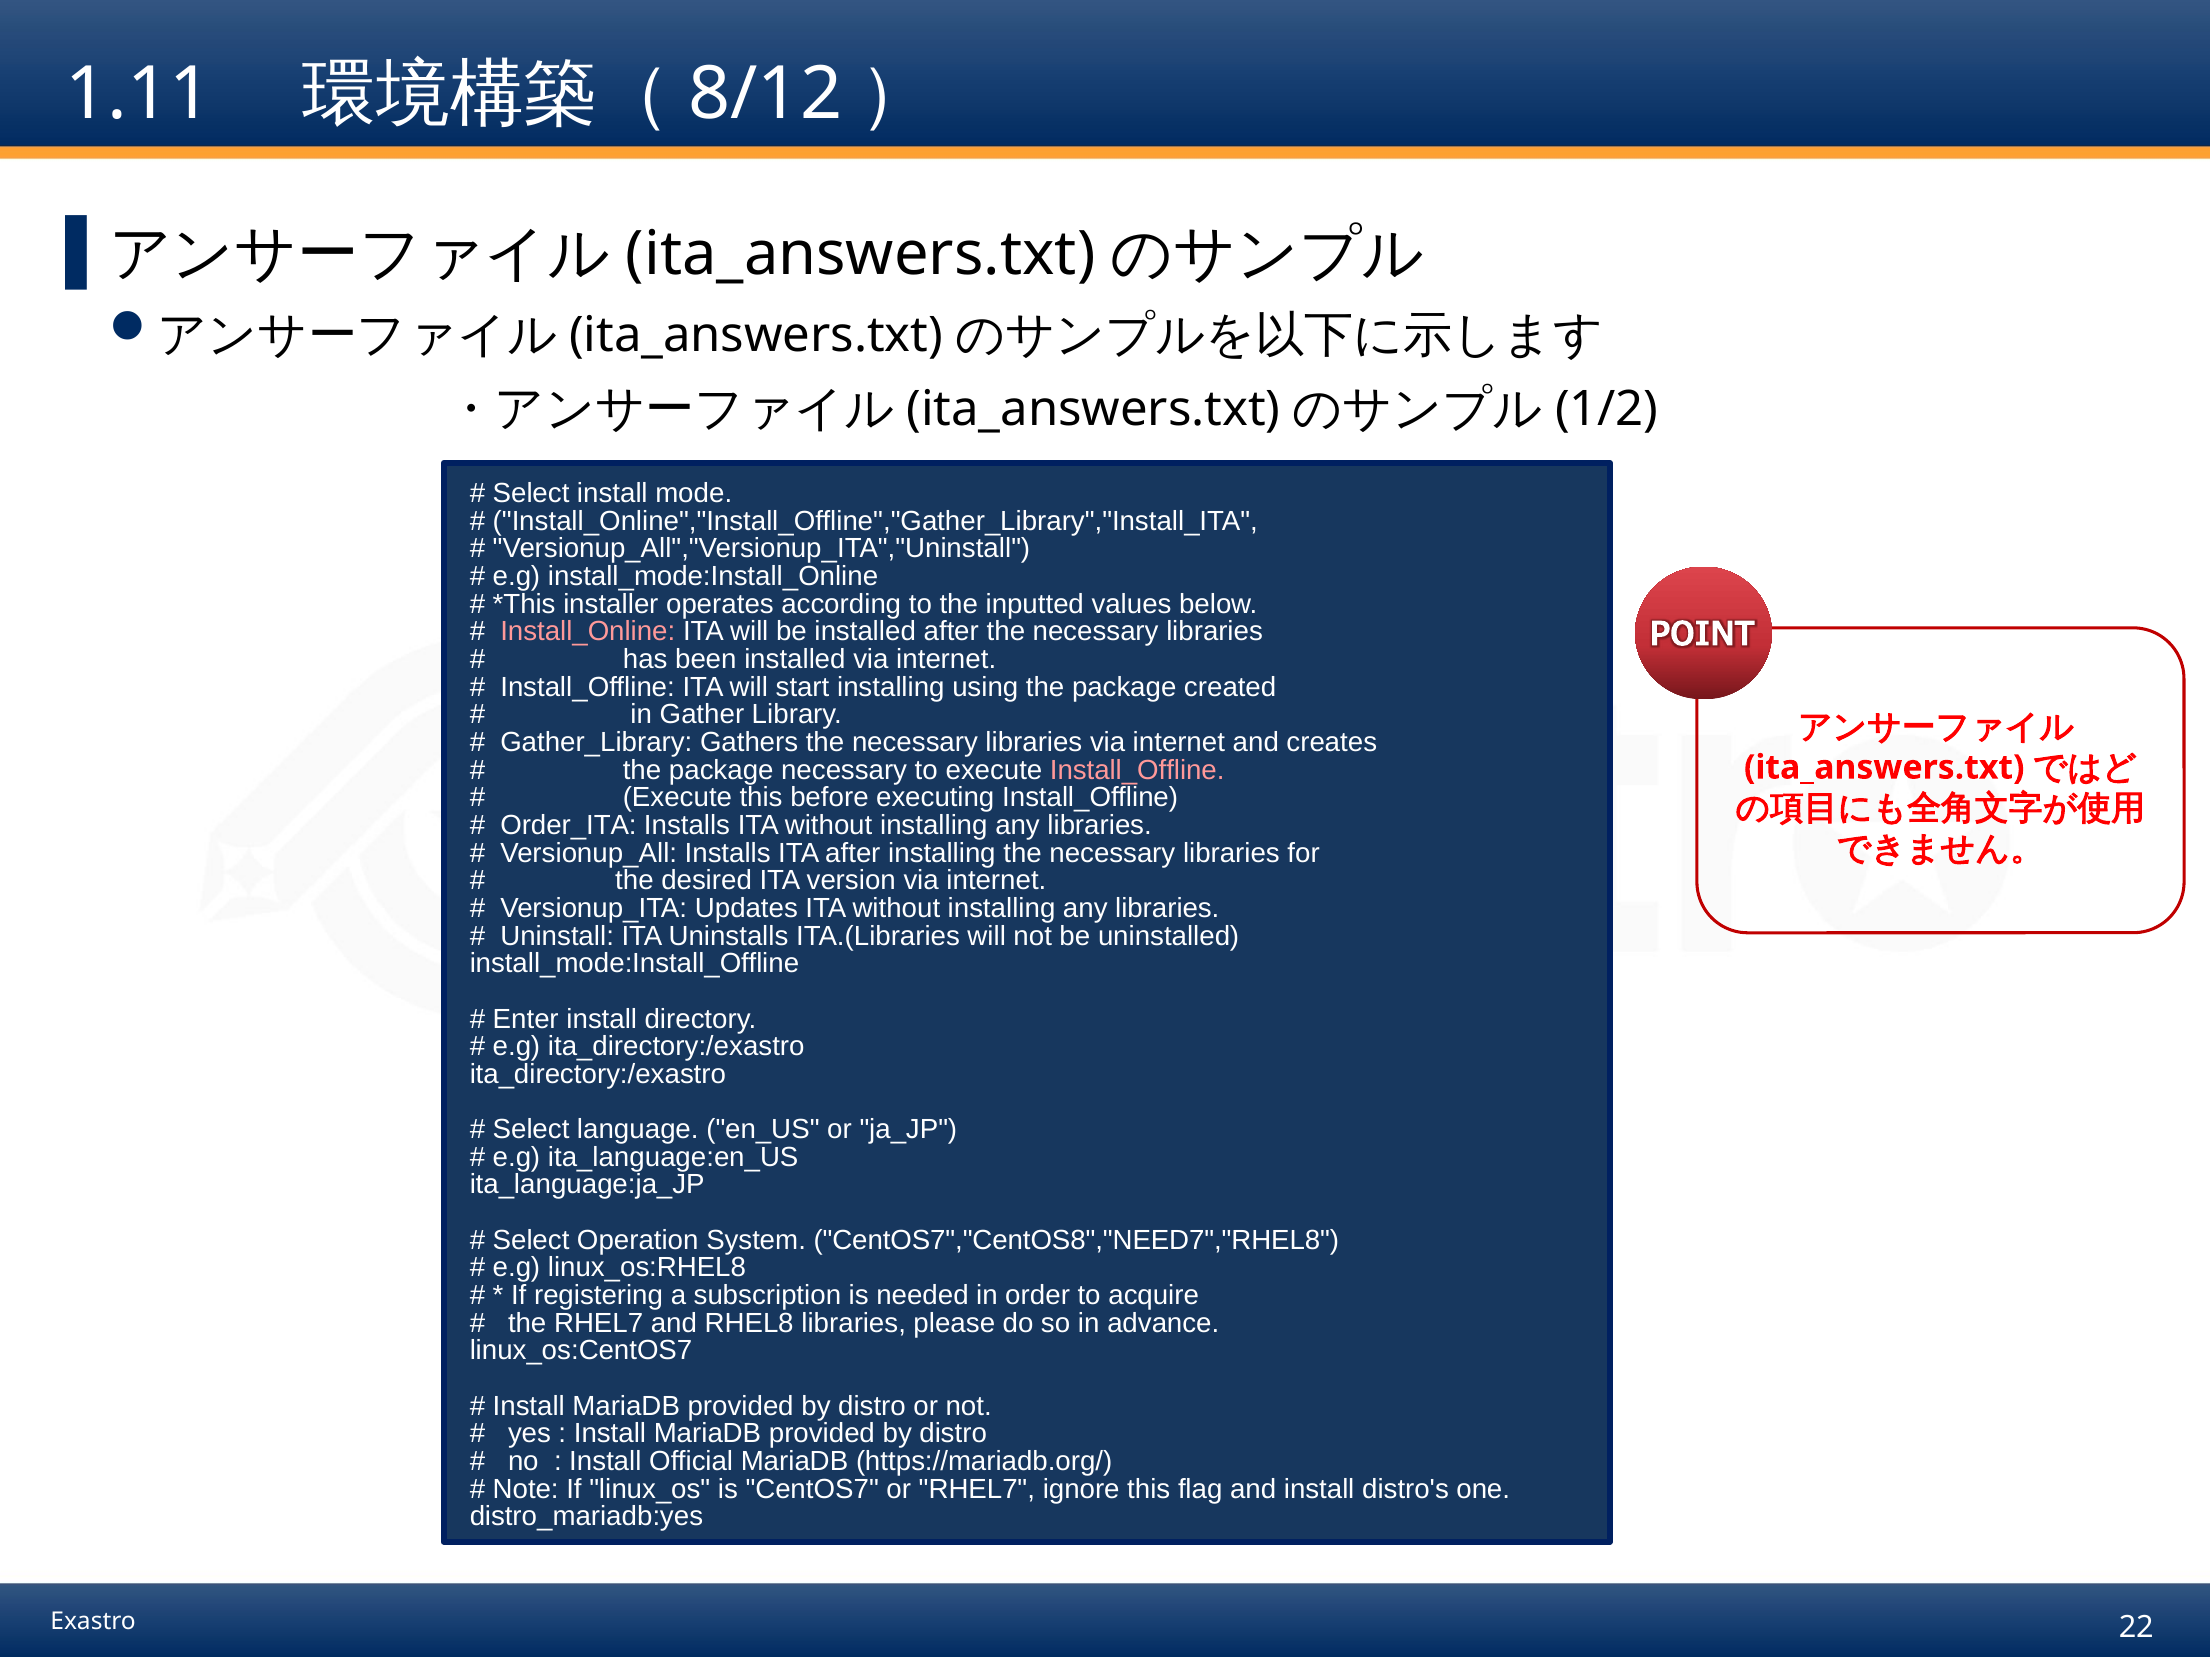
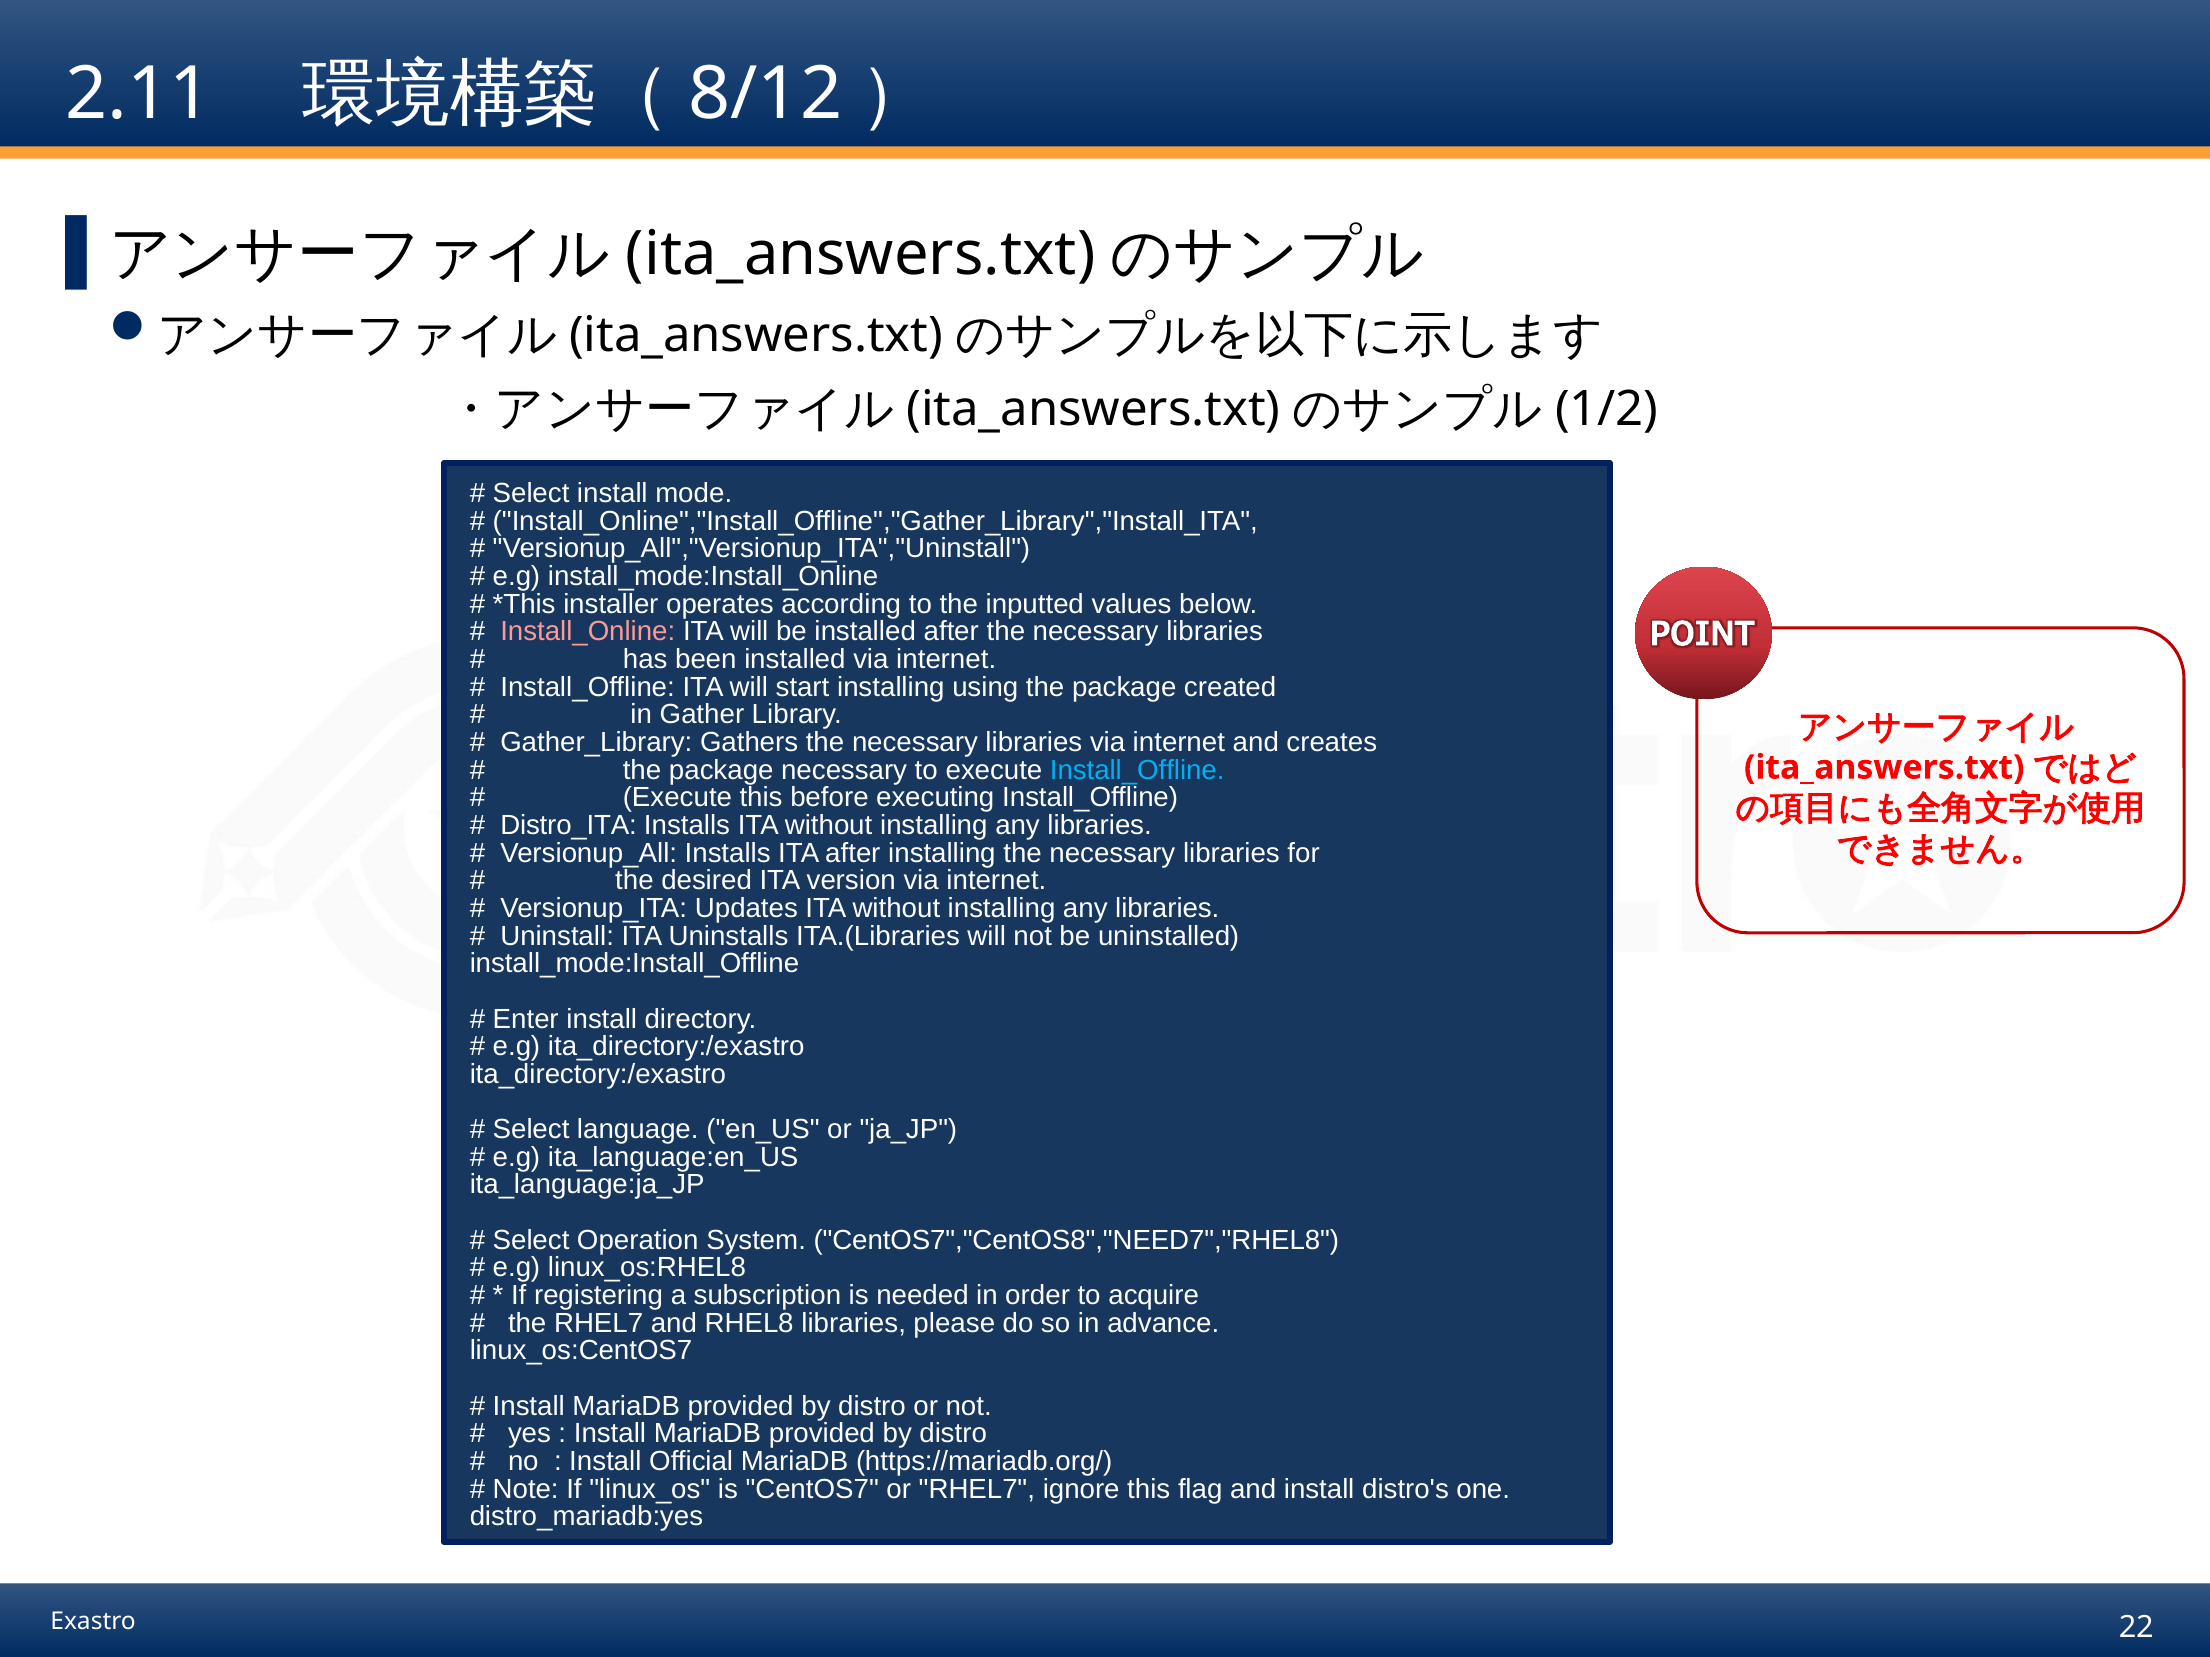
1.11: 1.11 -> 2.11 (139, 94)
Install_Offline colour: pink -> light blue (1137, 770)
Order_ITA: Order_ITA -> Distro_ITA (569, 826)
